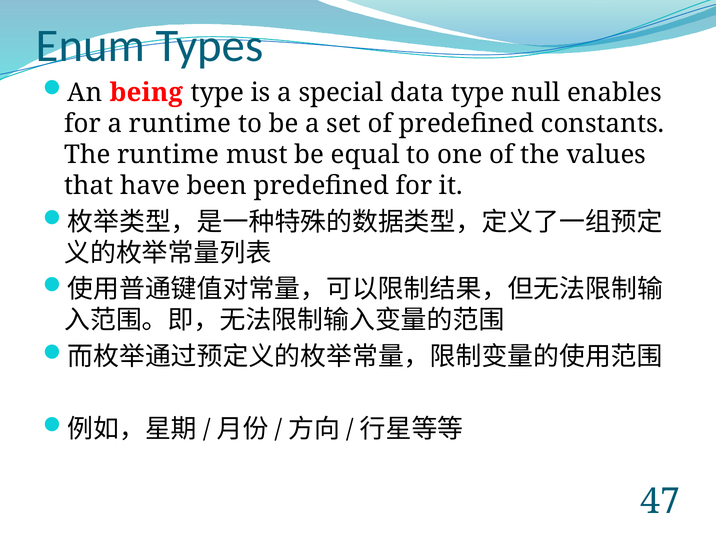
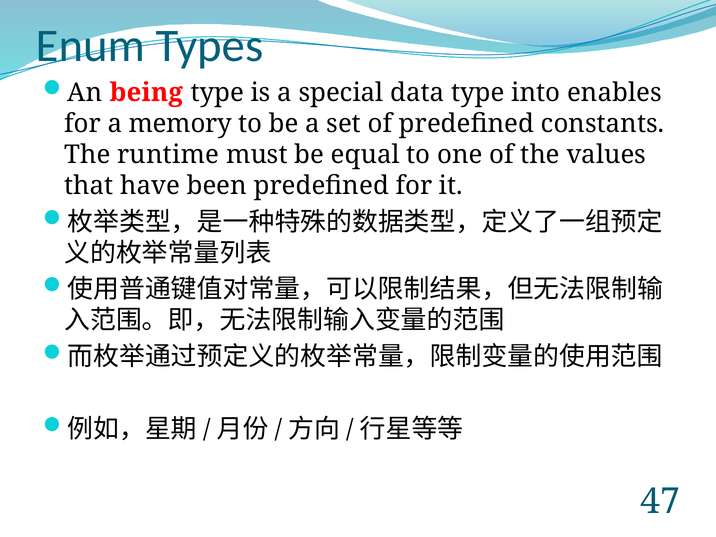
null: null -> into (536, 92)
a runtime: runtime -> memory (180, 124)
